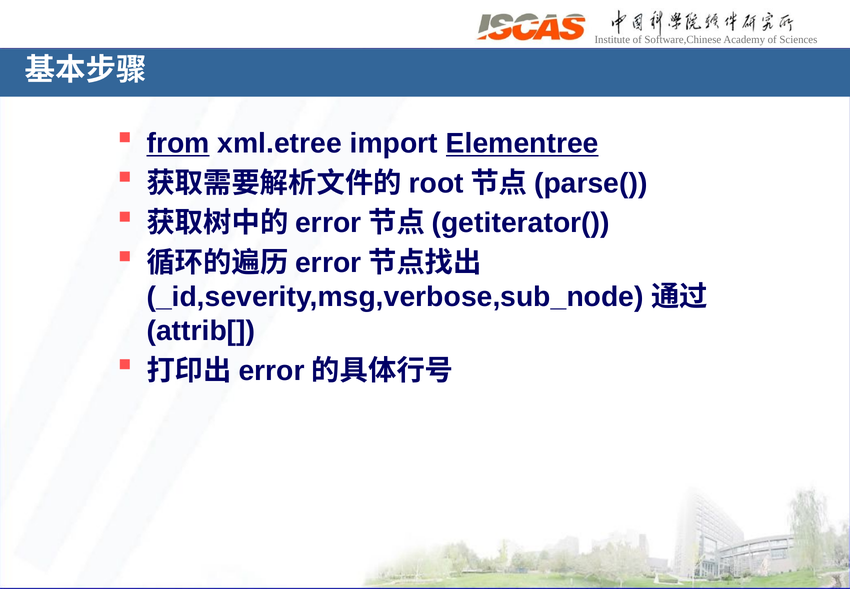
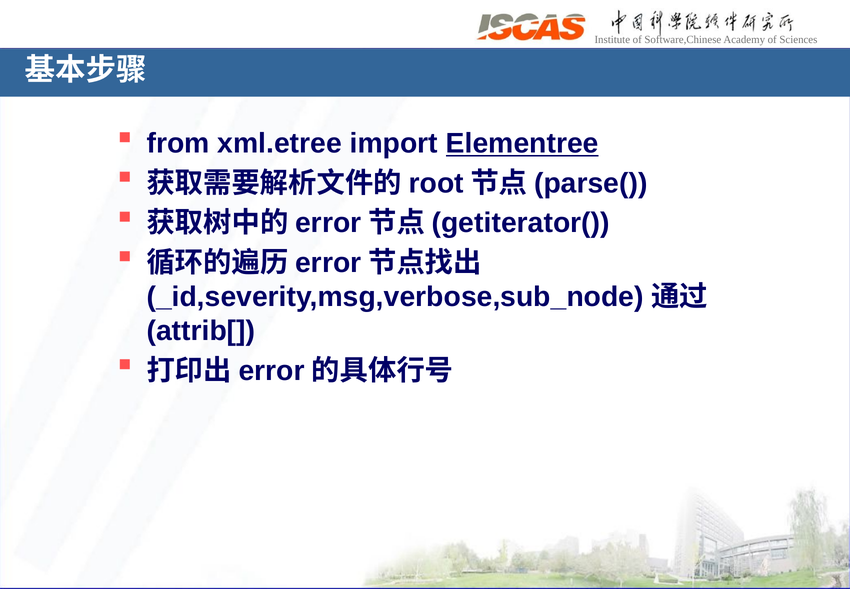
from underline: present -> none (178, 143)
